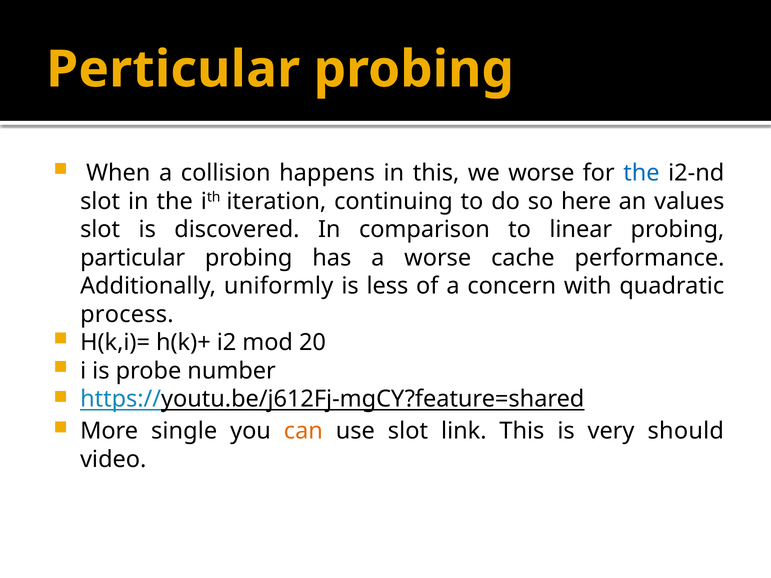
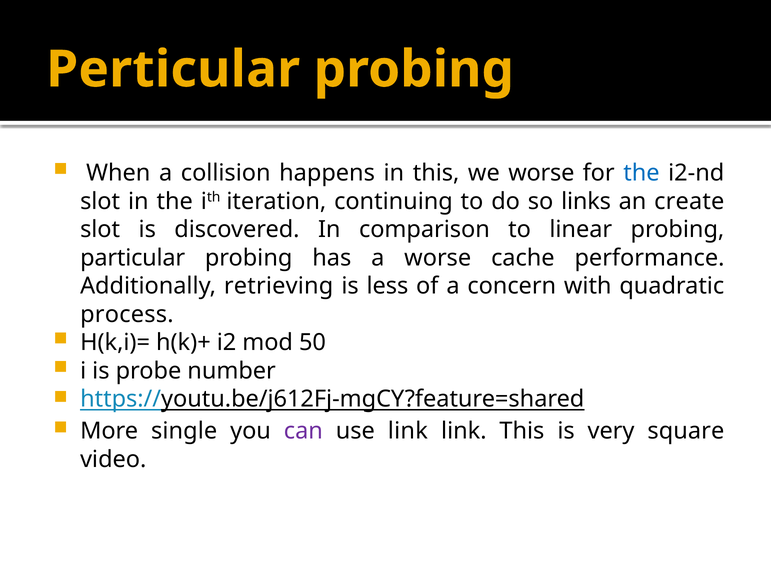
here: here -> links (586, 201)
values: values -> create (689, 201)
uniformly: uniformly -> retrieving (279, 286)
20: 20 -> 50 (312, 343)
can colour: orange -> purple (303, 431)
use slot: slot -> link (408, 431)
should: should -> square (686, 431)
